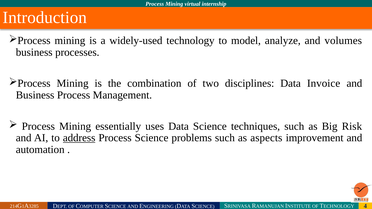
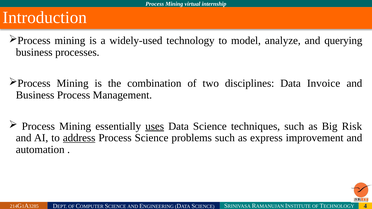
volumes: volumes -> querying (343, 41)
uses underline: none -> present (155, 126)
aspects: aspects -> express (266, 138)
